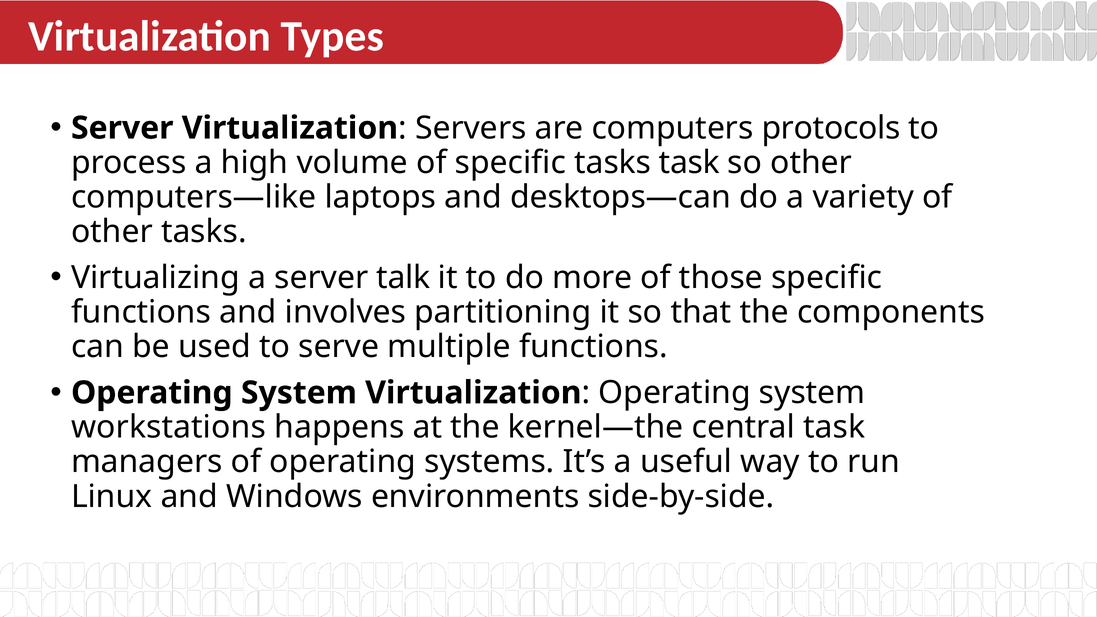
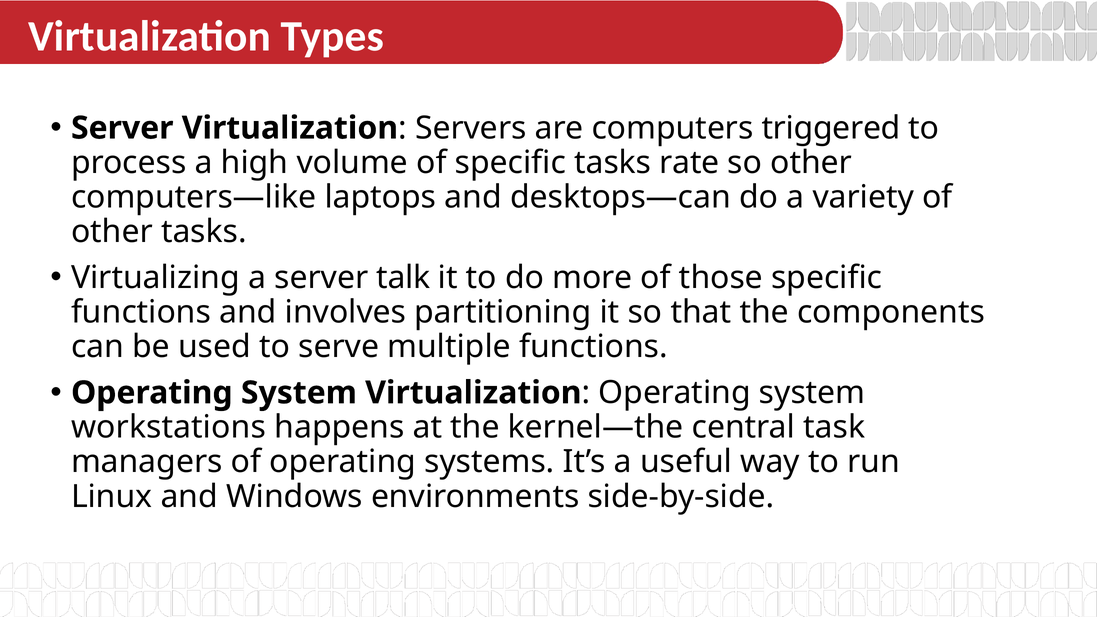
protocols: protocols -> triggered (831, 128)
tasks task: task -> rate (689, 163)
